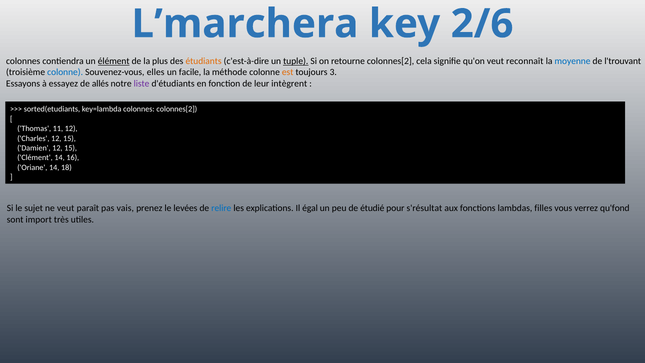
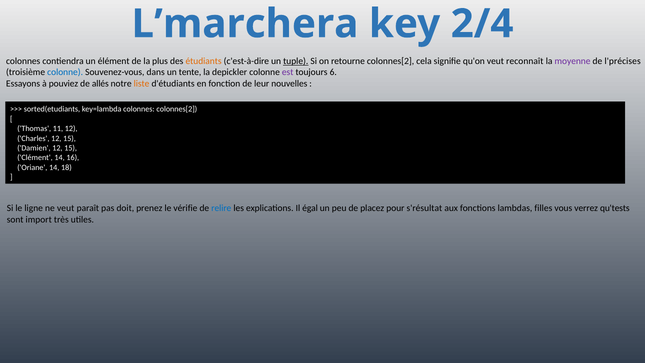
2/6: 2/6 -> 2/4 (482, 24)
élément underline: present -> none (114, 61)
moyenne colour: blue -> purple (573, 61)
l'trouvant: l'trouvant -> l'précises (623, 61)
elles: elles -> dans (156, 72)
facile: facile -> tente (190, 72)
méthode: méthode -> depickler (230, 72)
est colour: orange -> purple (288, 72)
3: 3 -> 6 (333, 72)
essayez: essayez -> pouviez (63, 84)
liste colour: purple -> orange (142, 84)
intègrent: intègrent -> nouvelles (289, 84)
sujet: sujet -> ligne (34, 208)
vais: vais -> doit (125, 208)
levées: levées -> vérifie (185, 208)
étudié: étudié -> placez (372, 208)
qu'fond: qu'fond -> qu'tests (615, 208)
